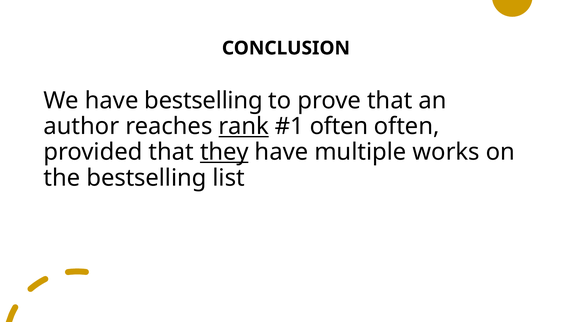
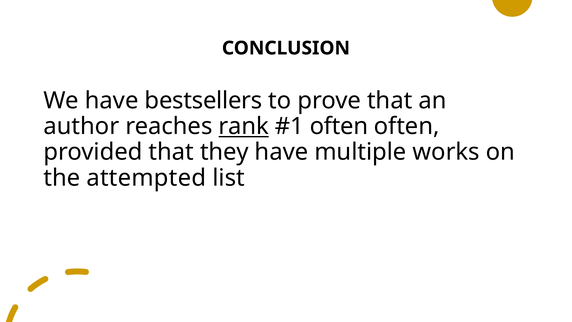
have bestselling: bestselling -> bestsellers (203, 100)
they underline: present -> none (224, 152)
the bestselling: bestselling -> attempted (146, 178)
